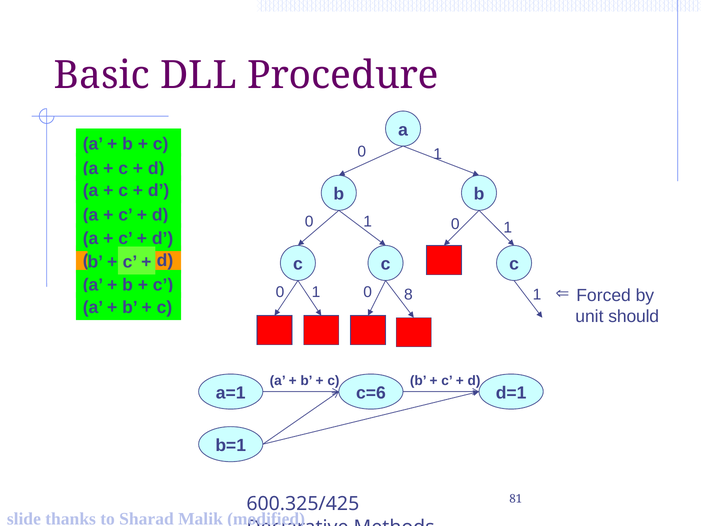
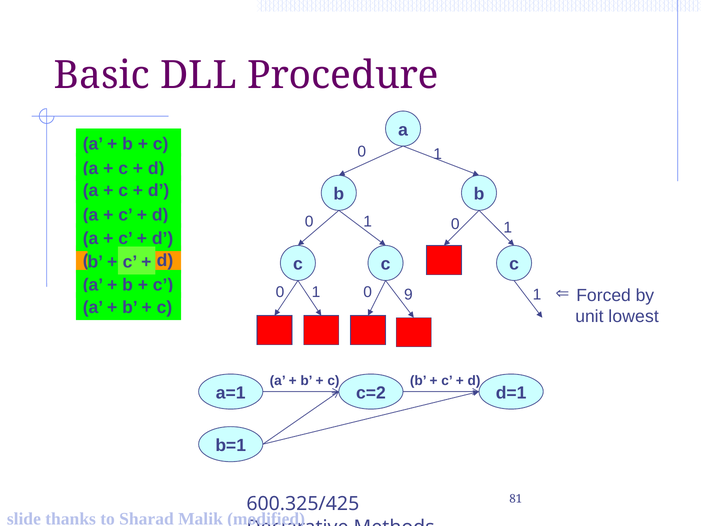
8: 8 -> 9 (408, 294)
should: should -> lowest (634, 316)
c=6: c=6 -> c=2 (371, 393)
